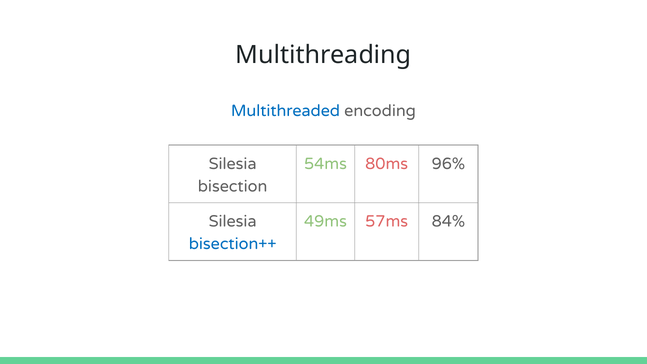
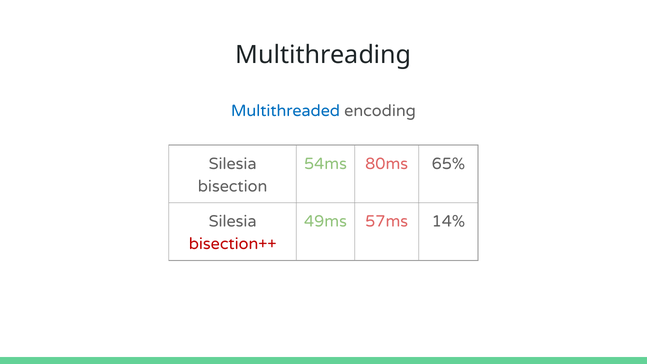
96%: 96% -> 65% (448, 164)
84%: 84% -> 14% (448, 222)
bisection++ colour: blue -> red (233, 244)
